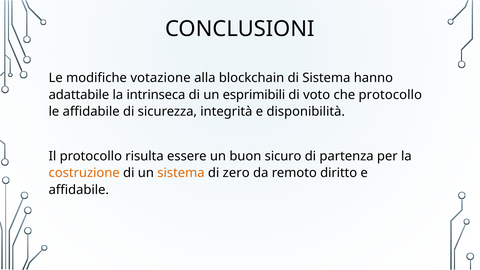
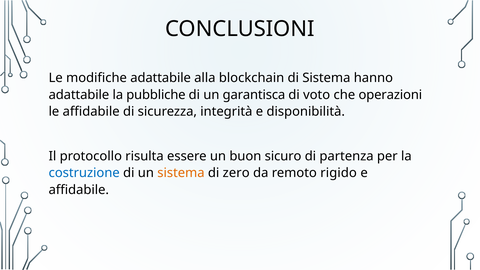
modifiche votazione: votazione -> adattabile (161, 78)
intrinseca: intrinseca -> pubbliche (156, 95)
esprimibili: esprimibili -> garantisca (254, 95)
che protocollo: protocollo -> operazioni (390, 95)
costruzione colour: orange -> blue (84, 173)
diritto: diritto -> rigido (339, 173)
